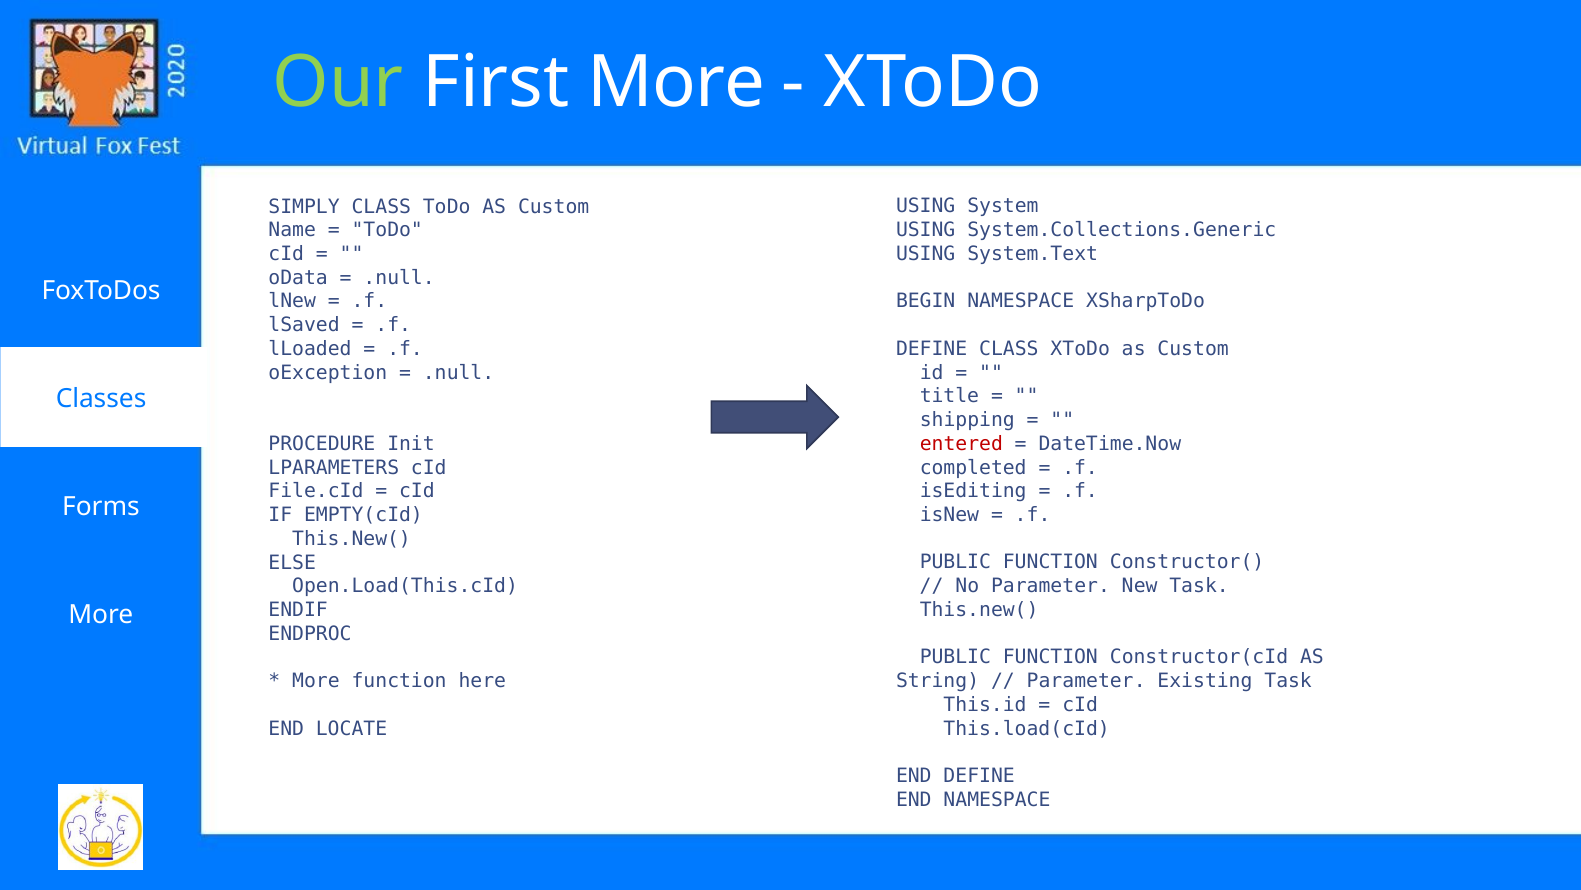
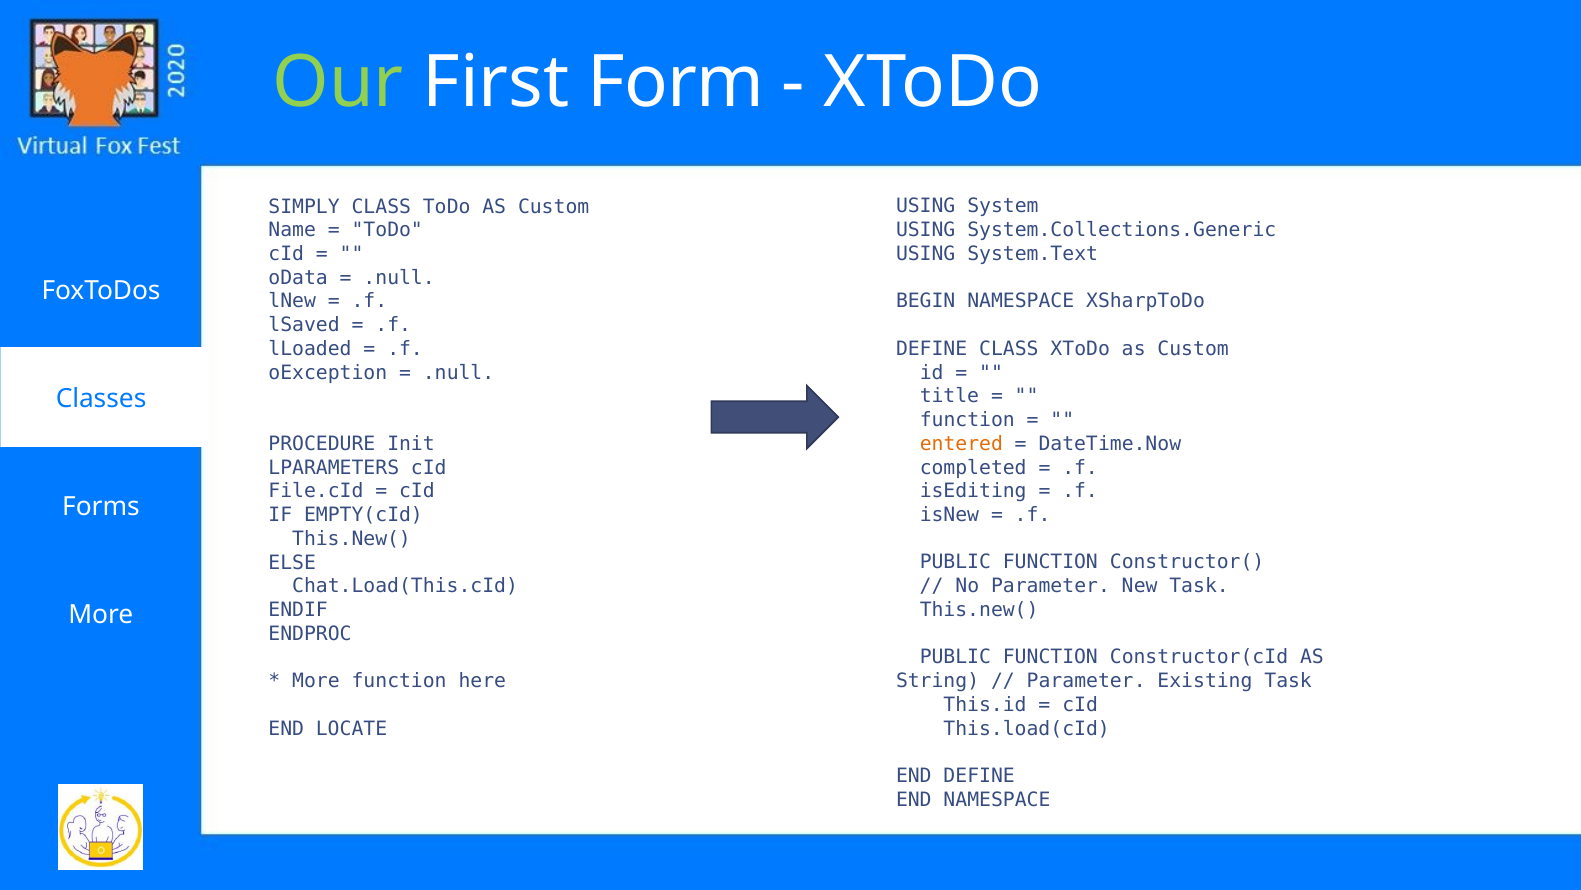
First More: More -> Form (676, 83)
shipping: shipping -> function (967, 420)
entered colour: red -> orange (961, 444)
Open.Load(This.cId: Open.Load(This.cId -> Chat.Load(This.cId (405, 586)
